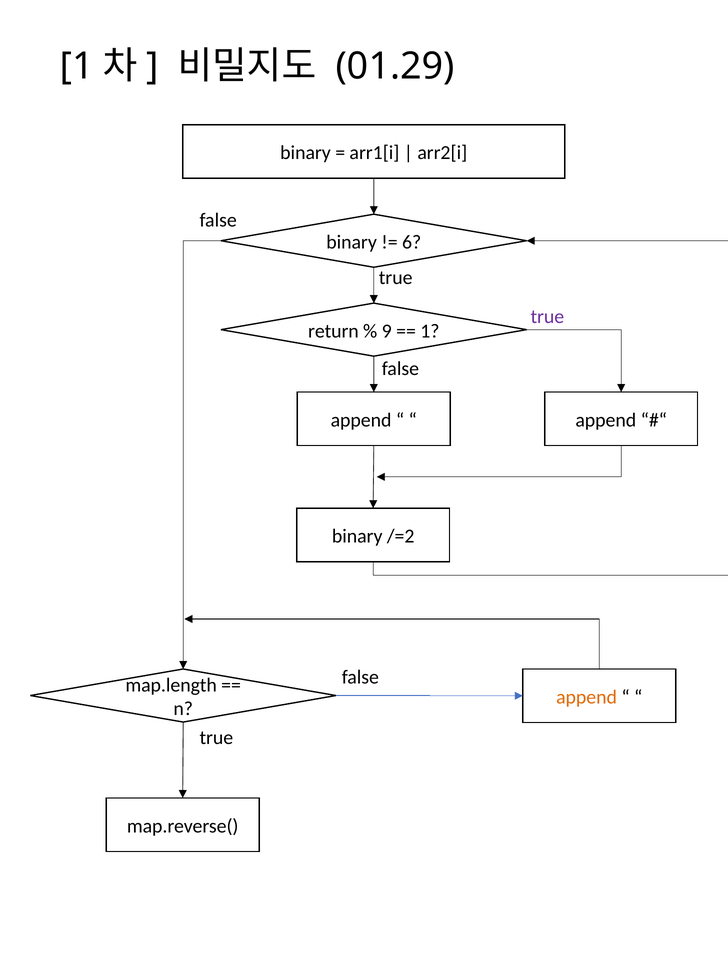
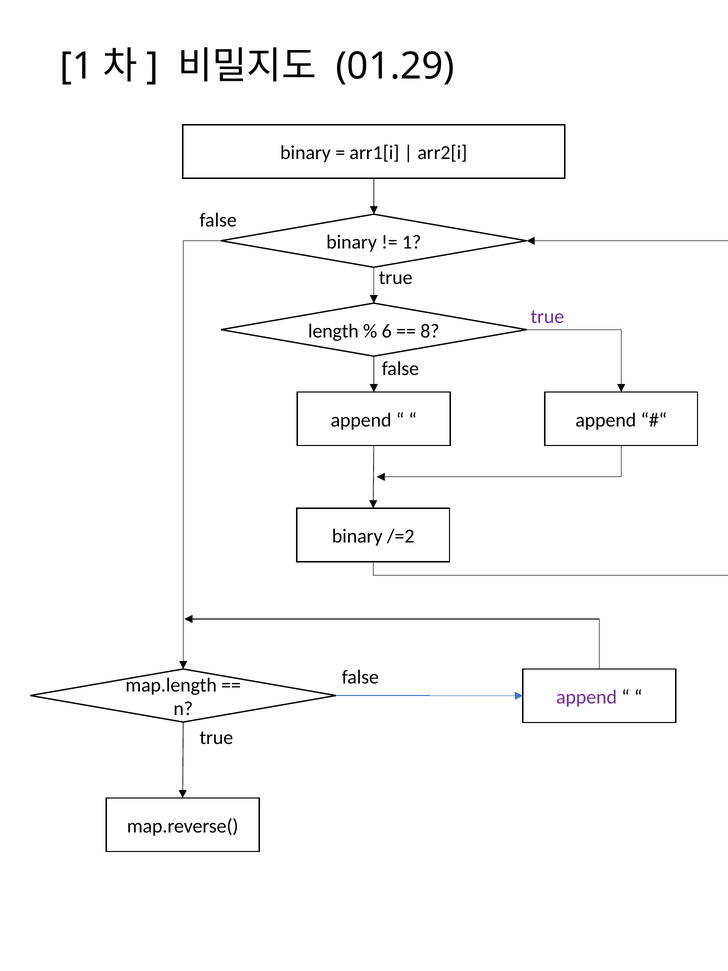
6: 6 -> 1 (412, 242)
return: return -> length (333, 331)
9: 9 -> 6 (387, 331)
1: 1 -> 8 (430, 331)
append colour: orange -> purple (587, 697)
